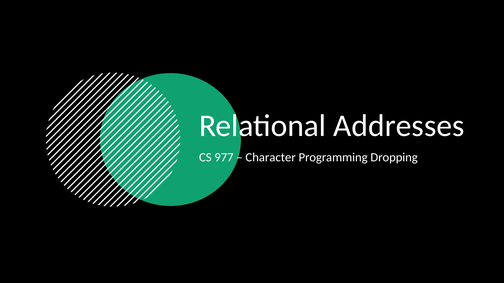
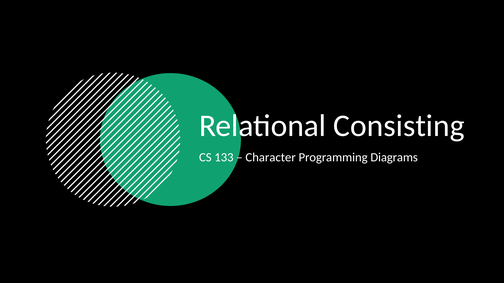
Addresses: Addresses -> Consisting (399, 126)
977: 977 -> 133 (224, 158)
Dropping: Dropping -> Diagrams (394, 158)
